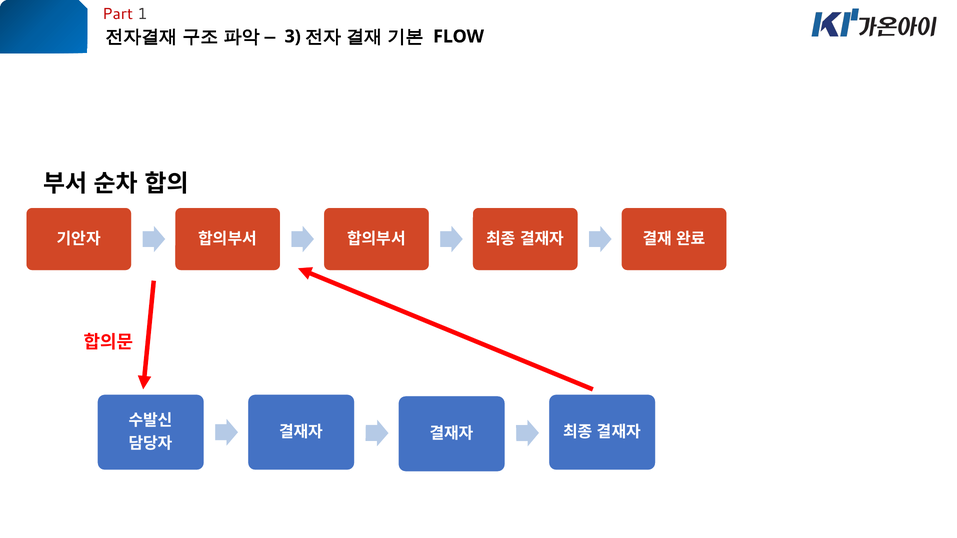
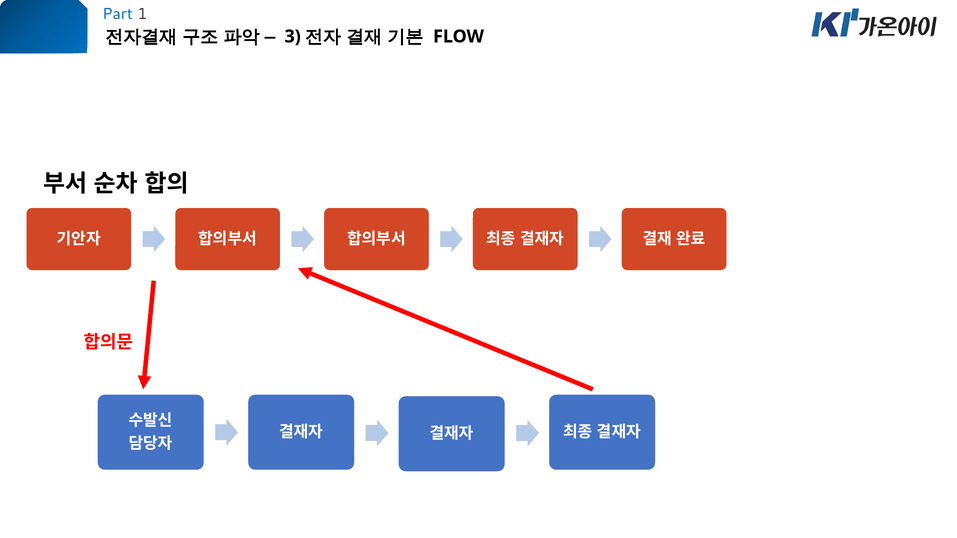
Part colour: red -> blue (118, 14)
